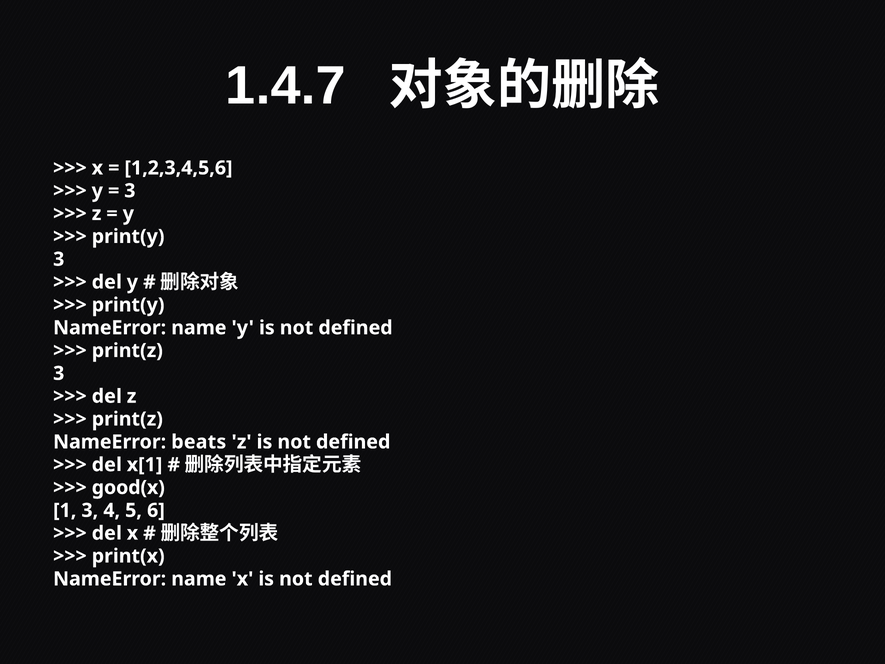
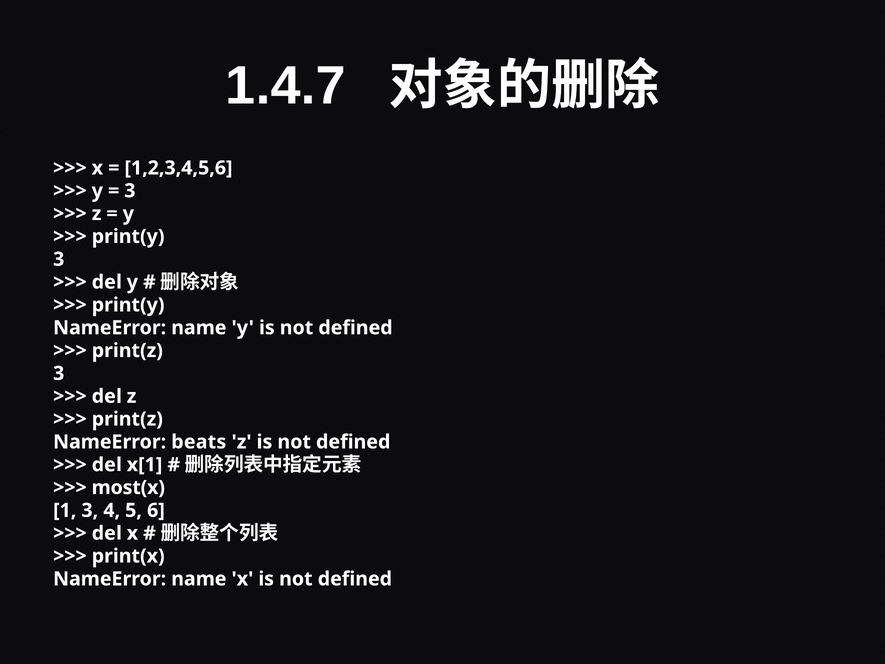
good(x: good(x -> most(x (128, 487)
